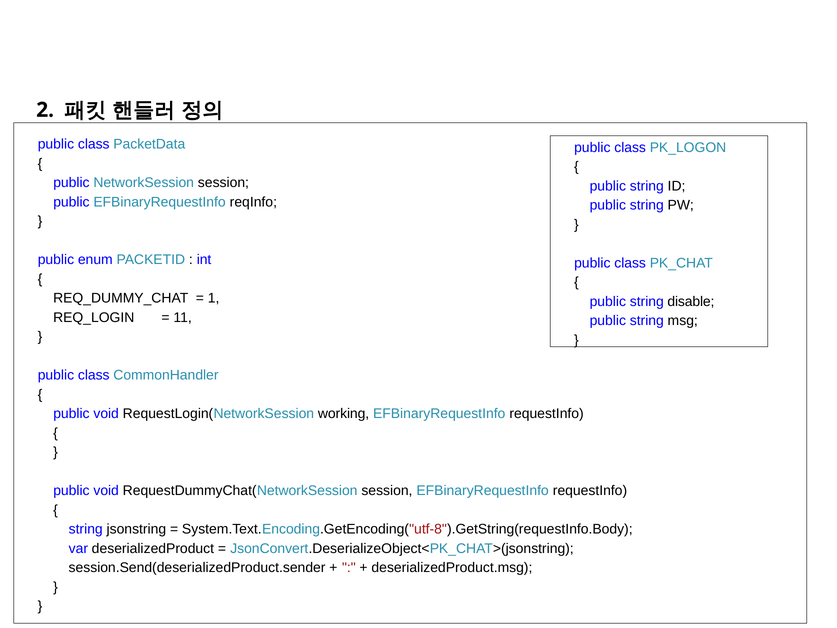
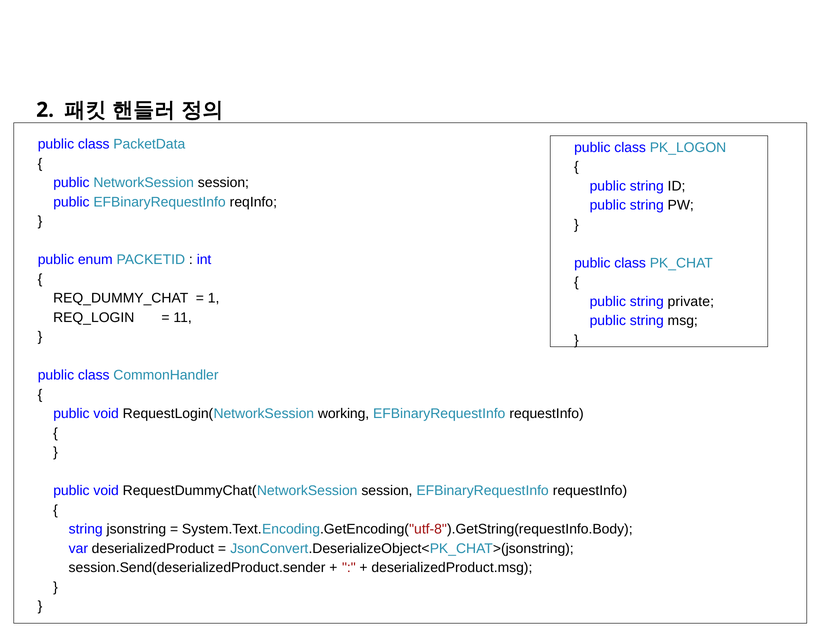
disable: disable -> private (691, 301)
